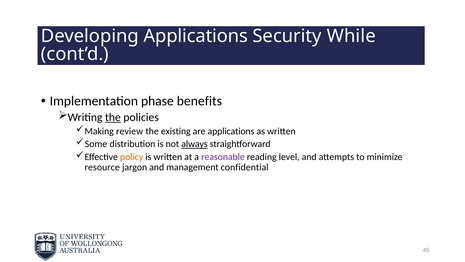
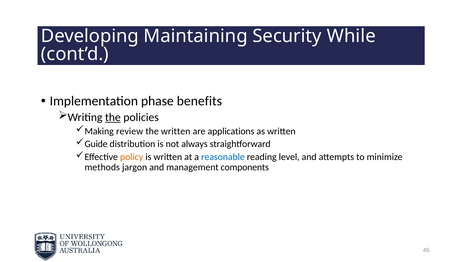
Developing Applications: Applications -> Maintaining (196, 36)
the existing: existing -> written (176, 131)
Some: Some -> Guide (96, 144)
always underline: present -> none (195, 144)
reasonable colour: purple -> blue (223, 157)
resource: resource -> methods (102, 167)
confidential: confidential -> components (245, 167)
